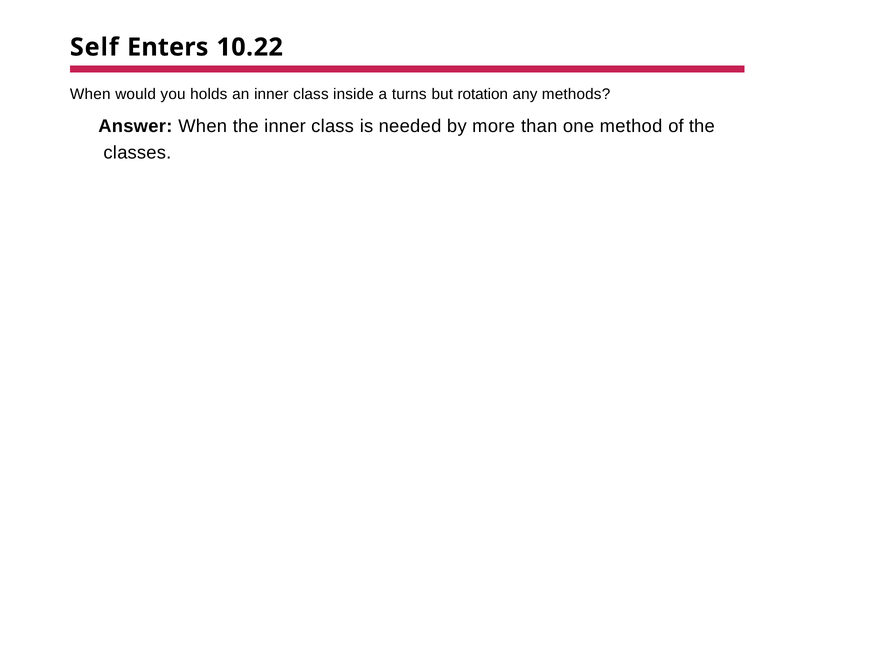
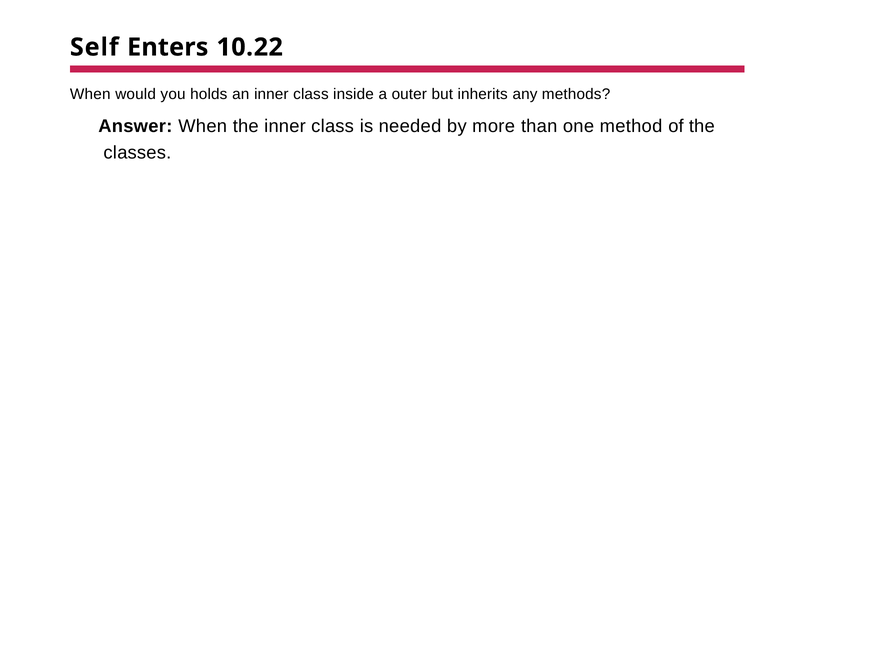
turns: turns -> outer (409, 95)
rotation: rotation -> inherits (483, 95)
